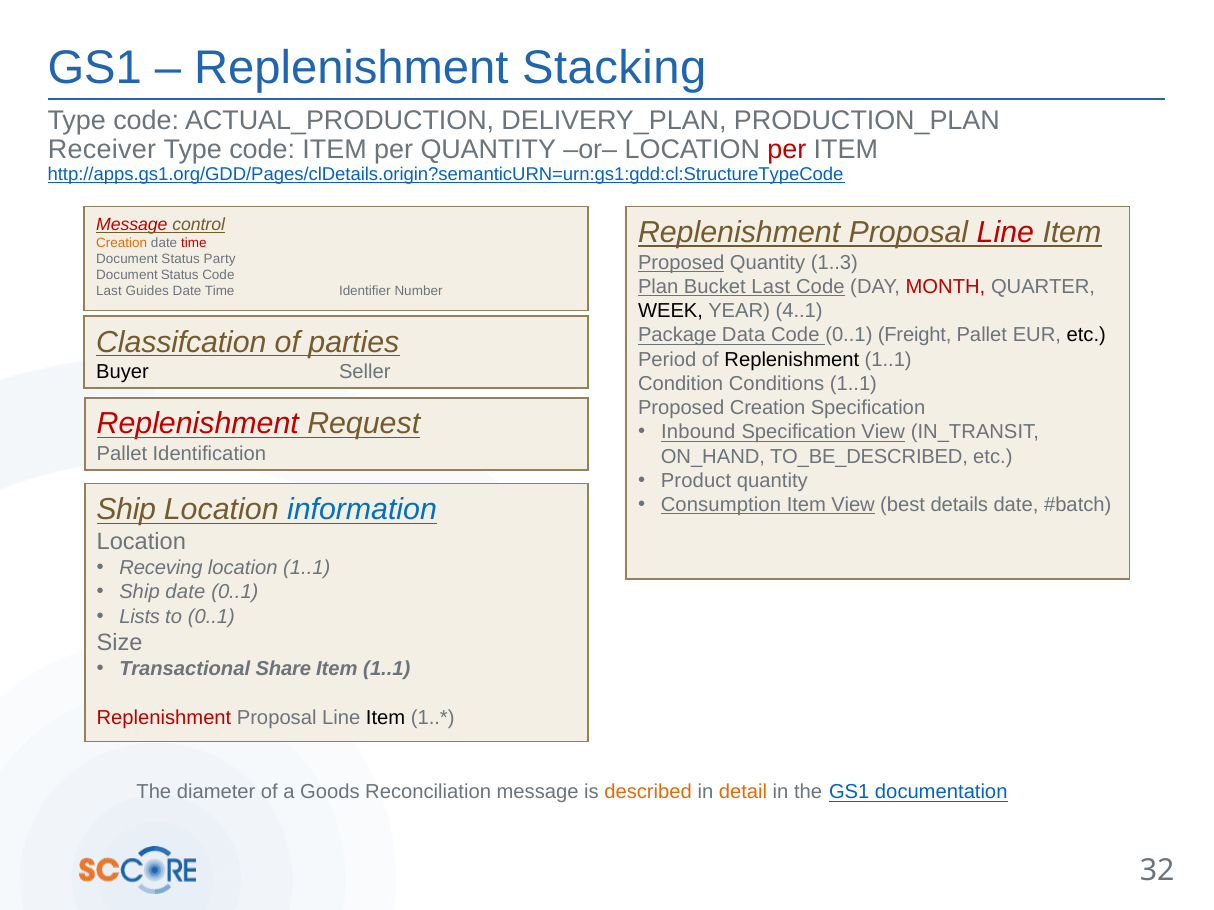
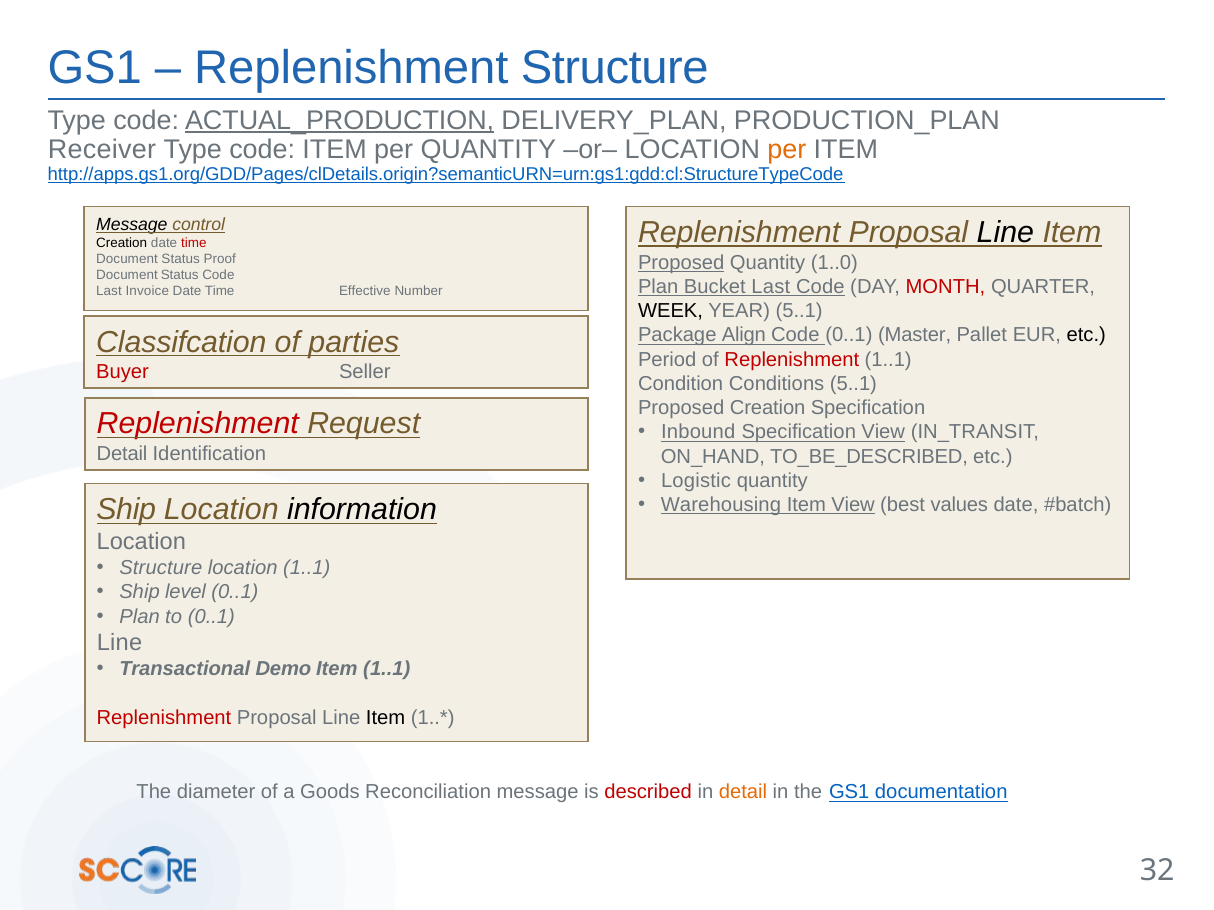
Replenishment Stacking: Stacking -> Structure (615, 68)
ACTUAL_PRODUCTION underline: none -> present (340, 120)
per colour: red -> orange (787, 150)
Message colour: red -> black (132, 224)
Line colour: red -> black (1005, 233)
Creation colour: orange -> black (122, 243)
Party: Party -> Proof (220, 259)
1..3: 1..3 -> 1..0 (834, 263)
Guides: Guides -> Invoice (147, 291)
Identifier: Identifier -> Effective (365, 291)
YEAR 4..1: 4..1 -> 5..1 (799, 311)
Data: Data -> Align (744, 335)
Freight: Freight -> Master (915, 335)
Replenishment colour: black -> red (792, 360)
Buyer colour: black -> red (123, 372)
Conditions 1..1: 1..1 -> 5..1 (853, 384)
Pallet: Pallet -> Detail (122, 454)
Product: Product -> Logistic (696, 481)
Consumption: Consumption -> Warehousing (721, 505)
details: details -> values (959, 505)
information colour: blue -> black (362, 510)
Receving: Receving -> Structure (161, 568)
Ship date: date -> level (186, 592)
Lists: Lists -> Plan (140, 617)
Size: Size -> Line (119, 643)
Share: Share -> Demo (283, 669)
described colour: orange -> red (648, 793)
